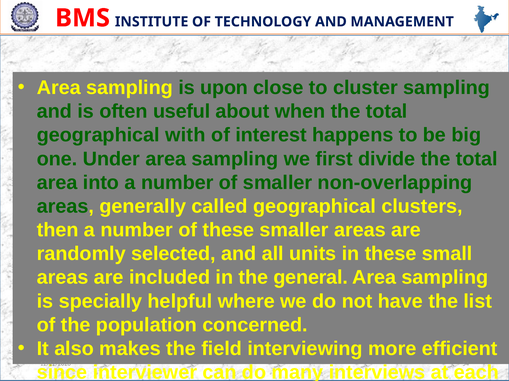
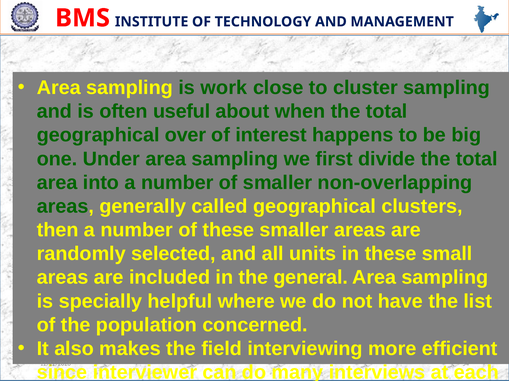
upon: upon -> work (224, 88)
with: with -> over (186, 135)
